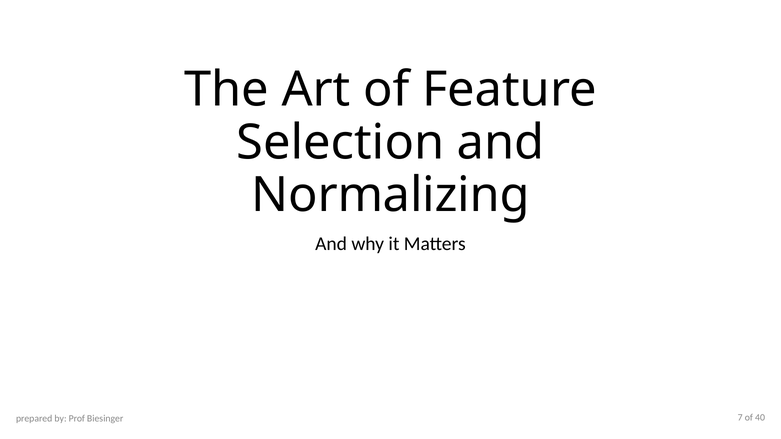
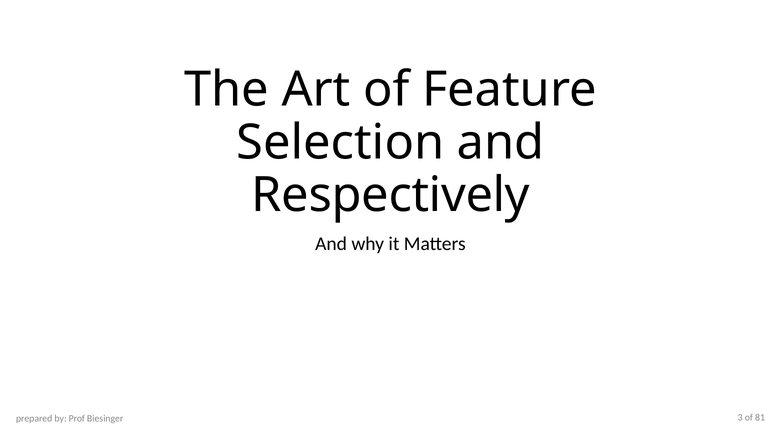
Normalizing: Normalizing -> Respectively (391, 195)
7: 7 -> 3 (740, 418)
40: 40 -> 81 (760, 418)
